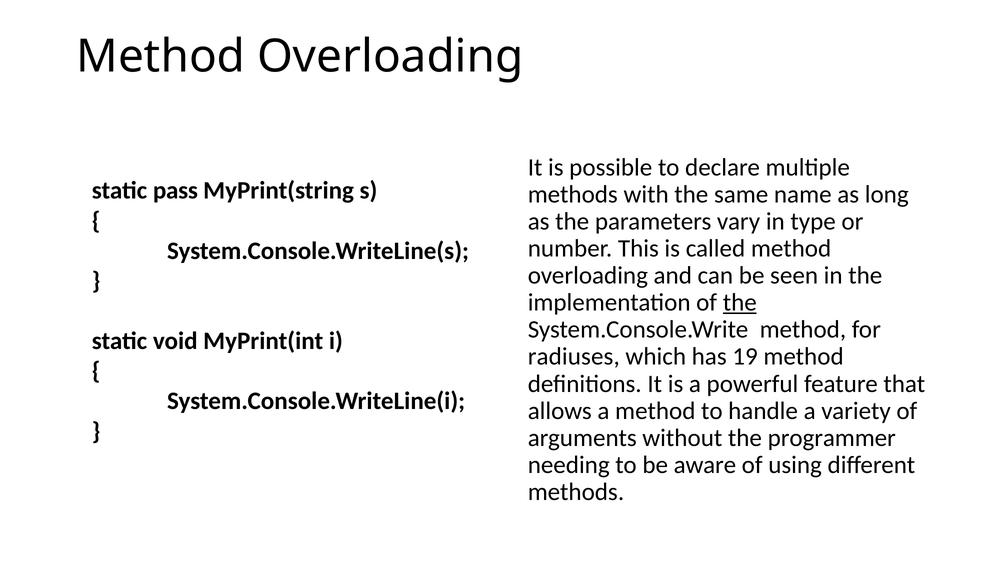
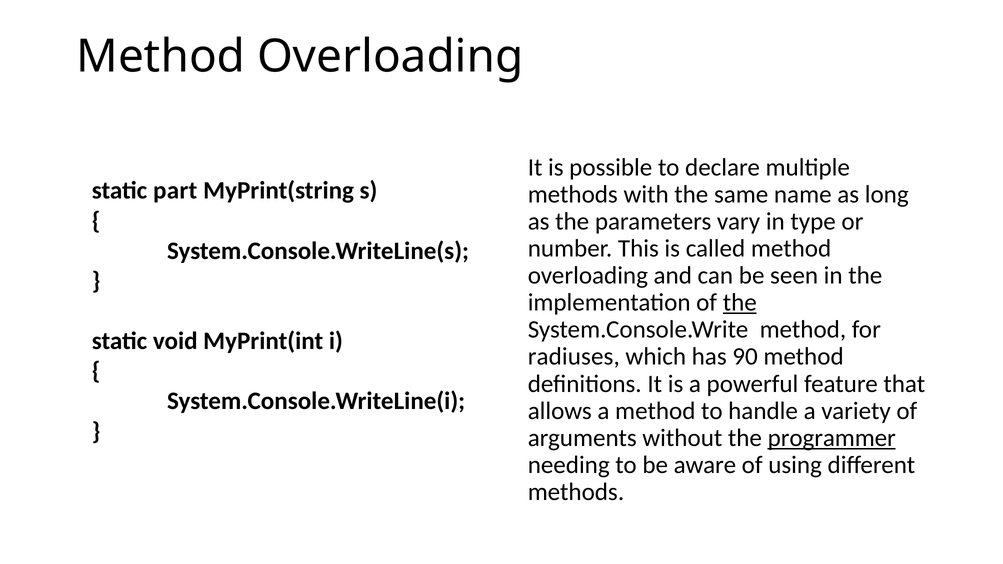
pass: pass -> part (175, 191)
19: 19 -> 90 (745, 357)
programmer underline: none -> present (832, 438)
